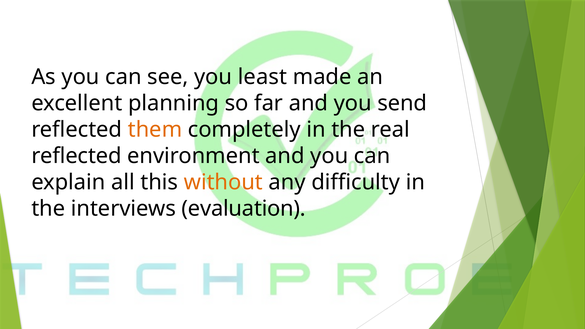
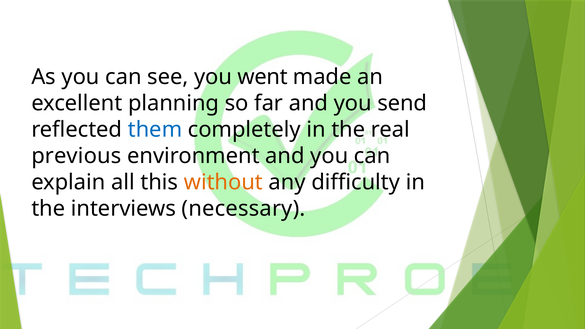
least: least -> went (263, 77)
them colour: orange -> blue (155, 130)
reflected: reflected -> previous (76, 156)
evaluation: evaluation -> necessary (243, 209)
